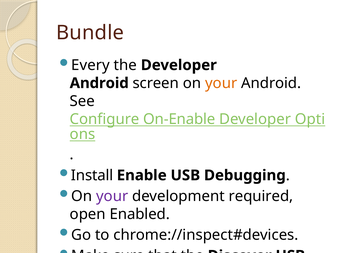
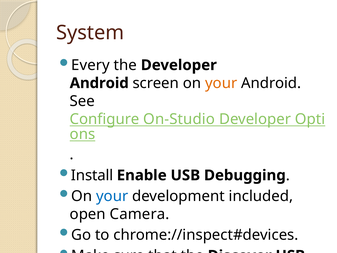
Bundle: Bundle -> System (90, 33)
On-Enable: On-Enable -> On-Studio (179, 119)
your colour: purple -> blue (112, 196)
required: required -> included (261, 196)
open Enabled: Enabled -> Camera (140, 214)
